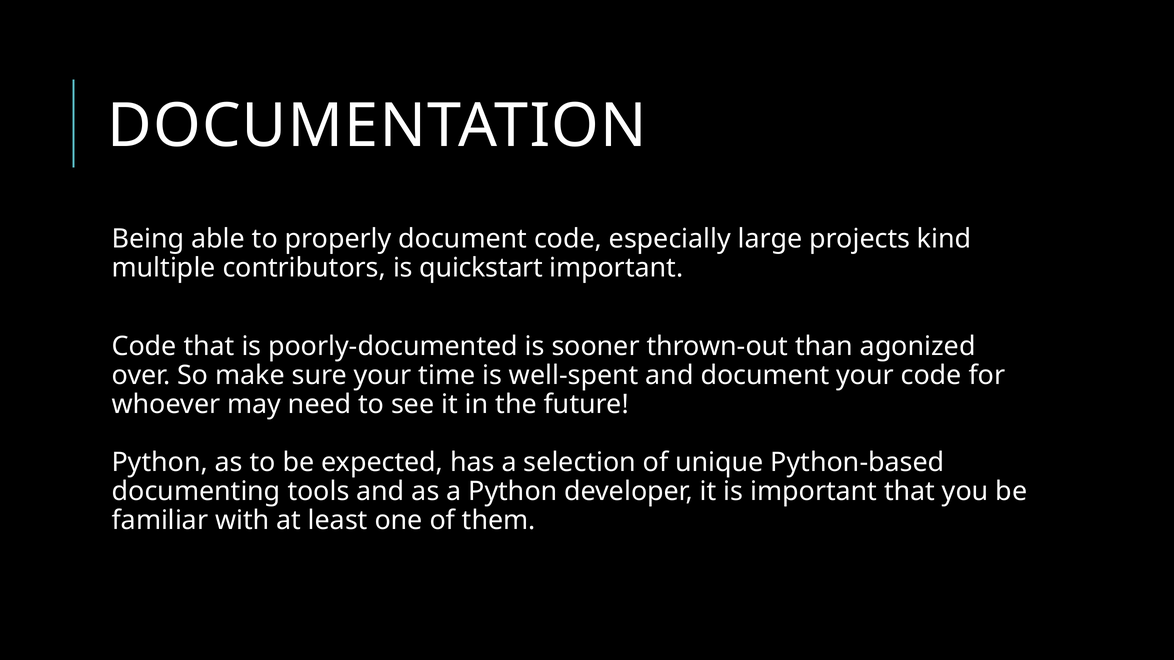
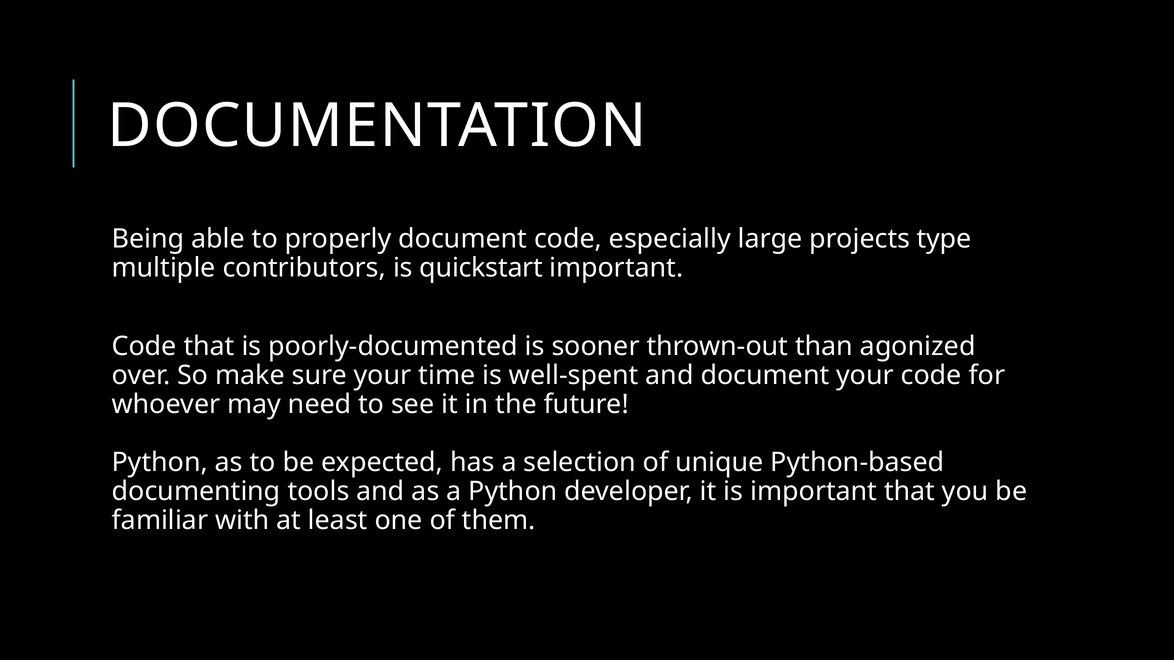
kind: kind -> type (944, 239)
